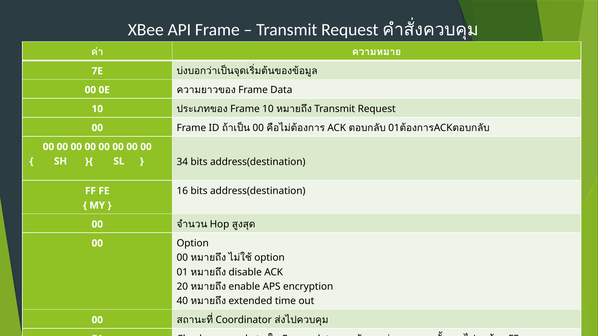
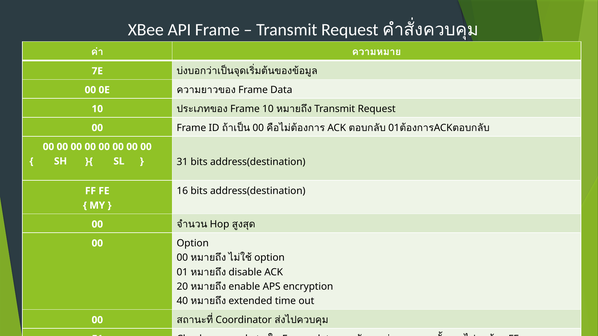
34: 34 -> 31 (182, 162)
